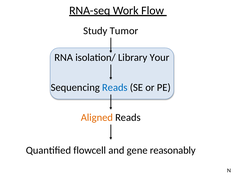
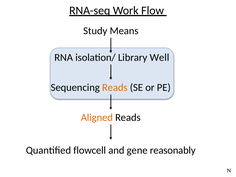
Tumor: Tumor -> Means (124, 31)
Your: Your -> Well (159, 58)
Reads colour: blue -> orange (115, 88)
